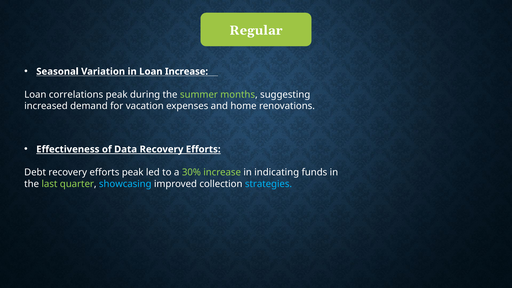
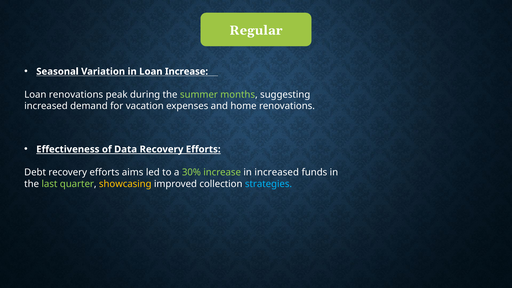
Loan correlations: correlations -> renovations (76, 95)
efforts peak: peak -> aims (133, 172)
in indicating: indicating -> increased (277, 172)
showcasing colour: light blue -> yellow (125, 184)
